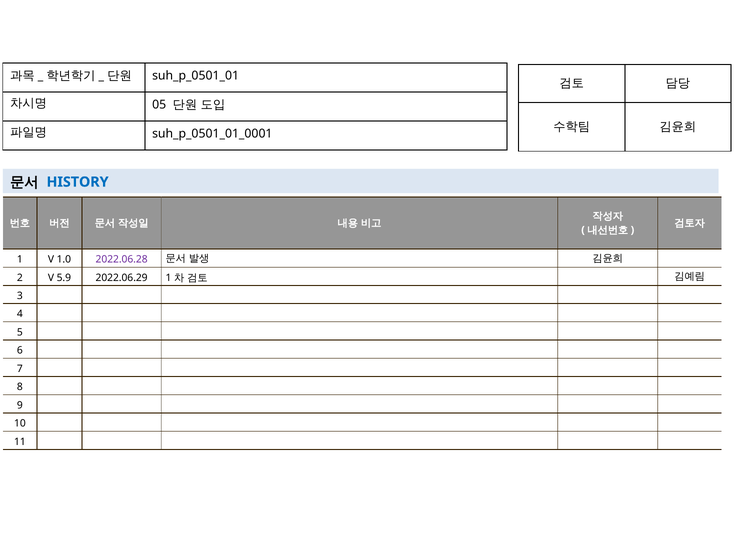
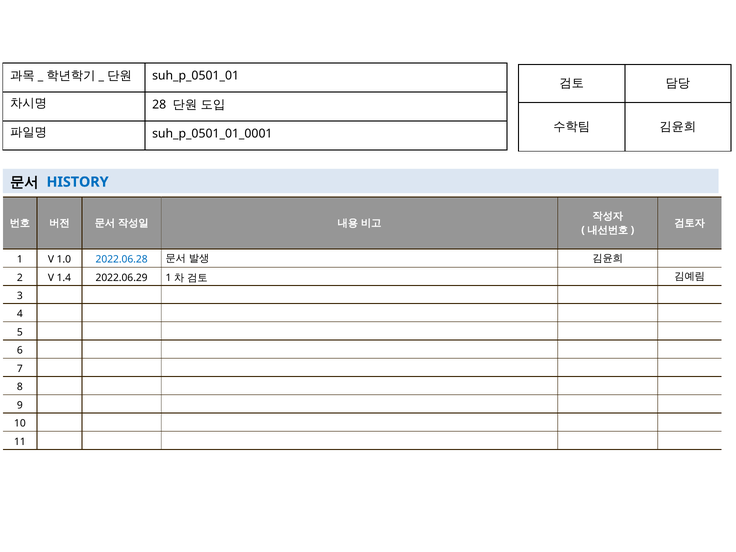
05: 05 -> 28 (159, 105)
2022.06.28 colour: purple -> blue (122, 259)
5.9: 5.9 -> 1.4 (64, 278)
